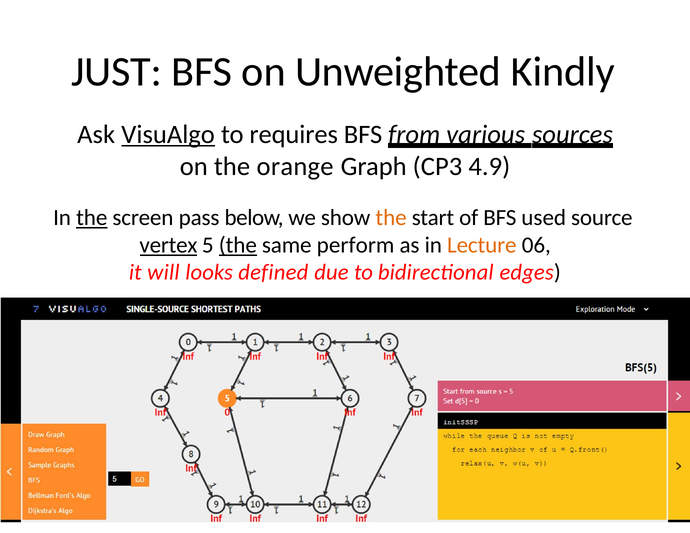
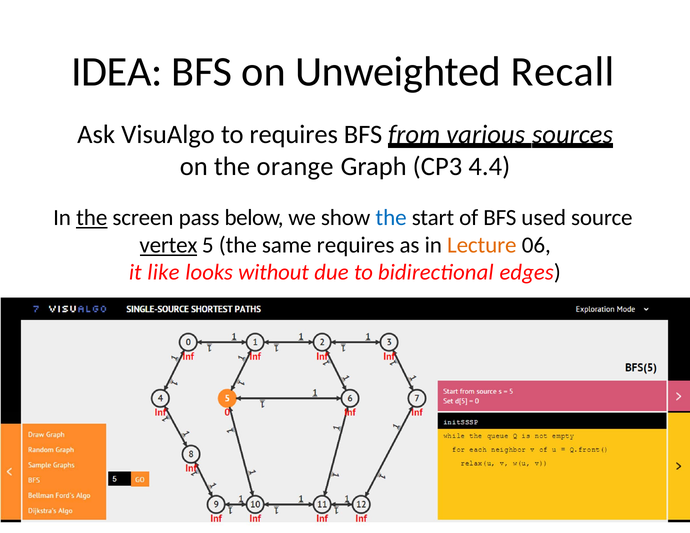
JUST: JUST -> IDEA (117, 72)
Kindly: Kindly -> Recall (563, 72)
VisuAlgo underline: present -> none (168, 134)
4.9: 4.9 -> 4.4 (489, 166)
the colour: orange -> blue (391, 218)
the underline: present -> none (238, 245)
same perform: perform -> requires (356, 245)
will: will -> like (163, 272)
defined: defined -> without (273, 272)
